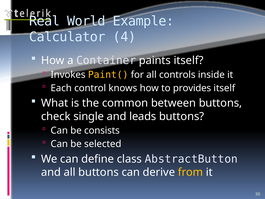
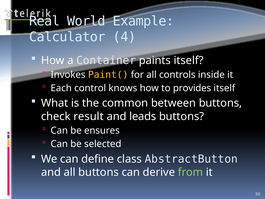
single: single -> result (89, 116)
consists: consists -> ensures (102, 130)
from colour: yellow -> light green (190, 172)
